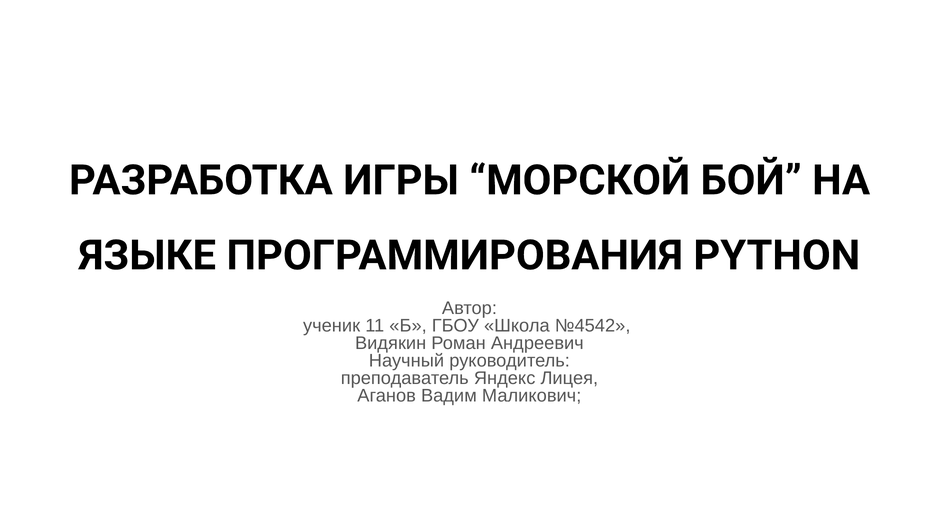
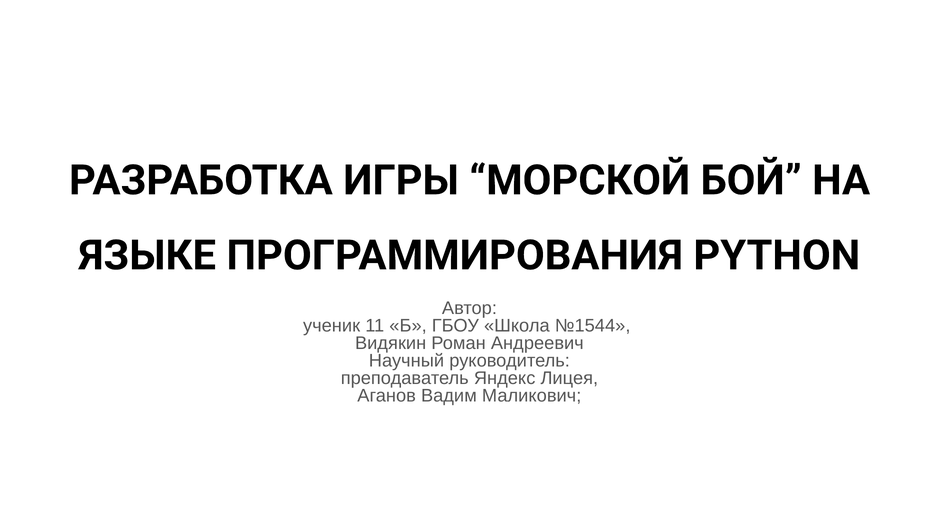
№4542: №4542 -> №1544 (593, 326)
